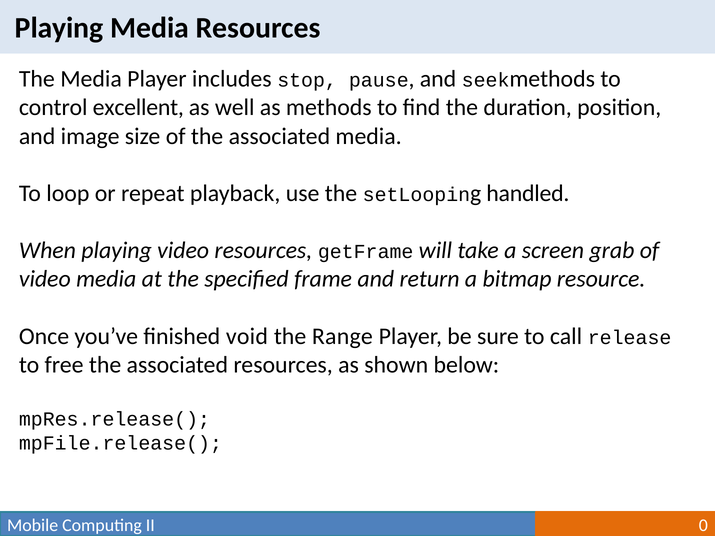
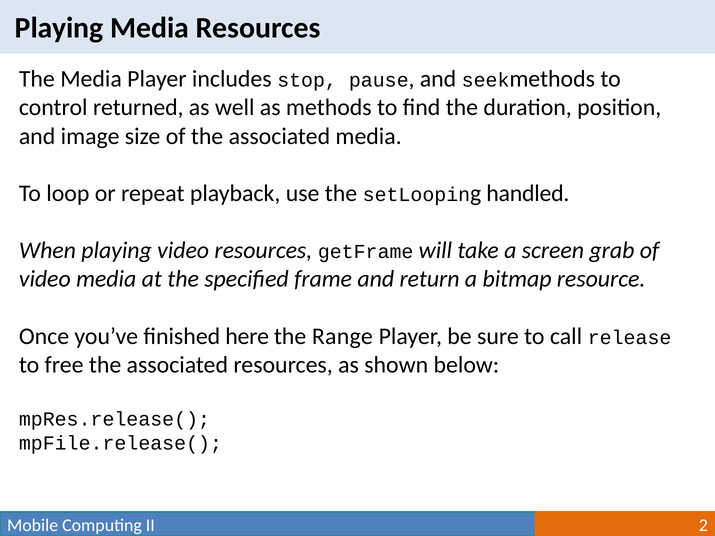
excellent: excellent -> returned (138, 108)
void: void -> here (247, 336)
0: 0 -> 2 (703, 525)
